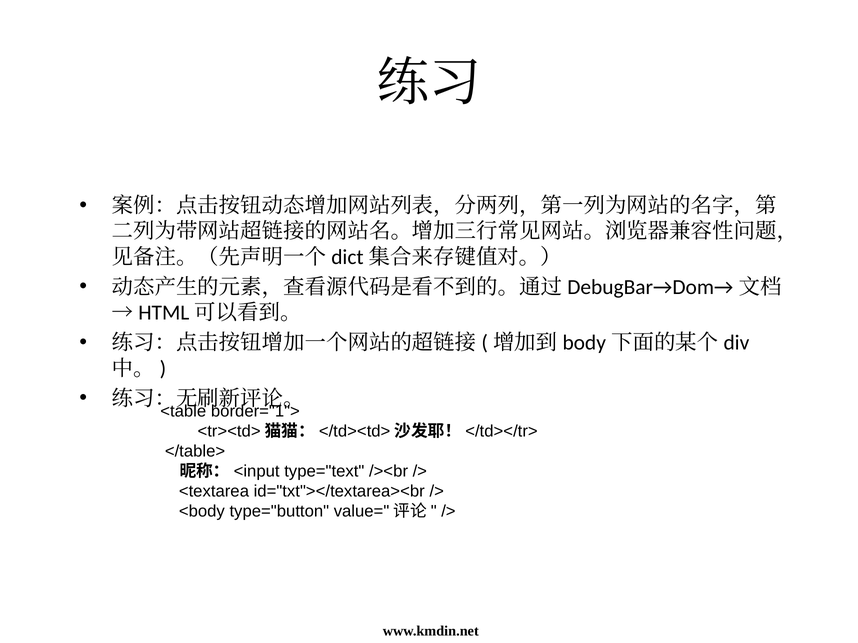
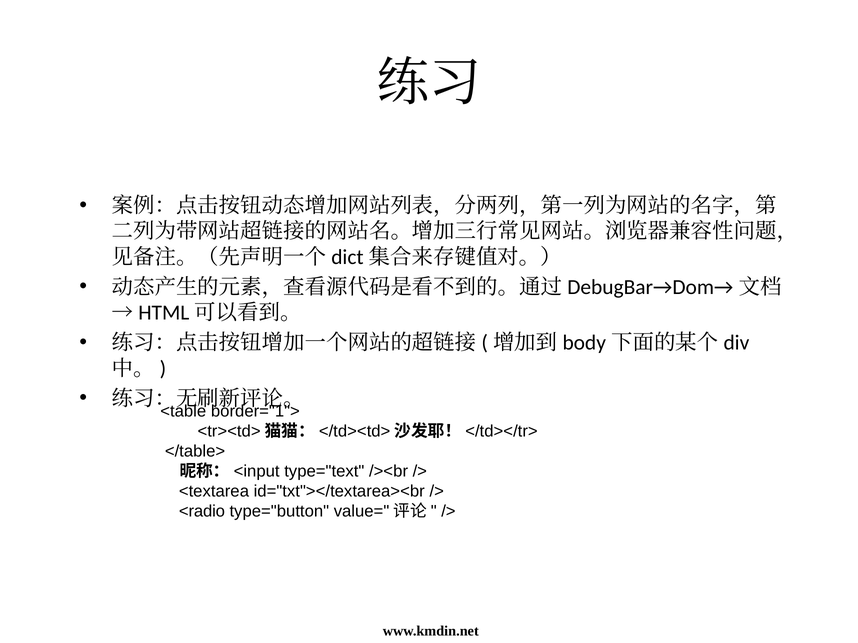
<body: <body -> <radio (202, 512)
